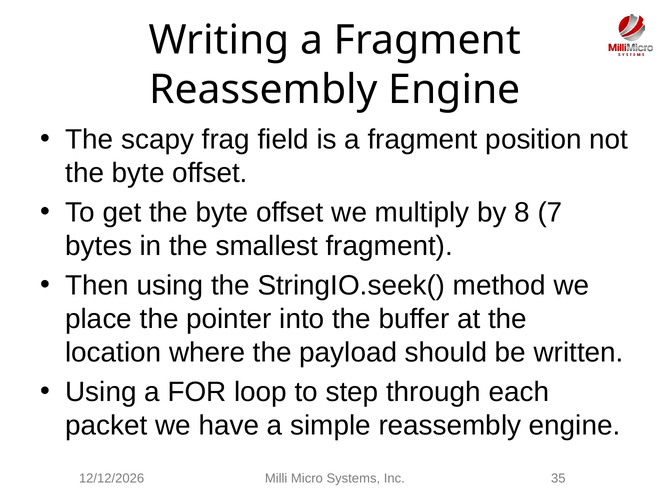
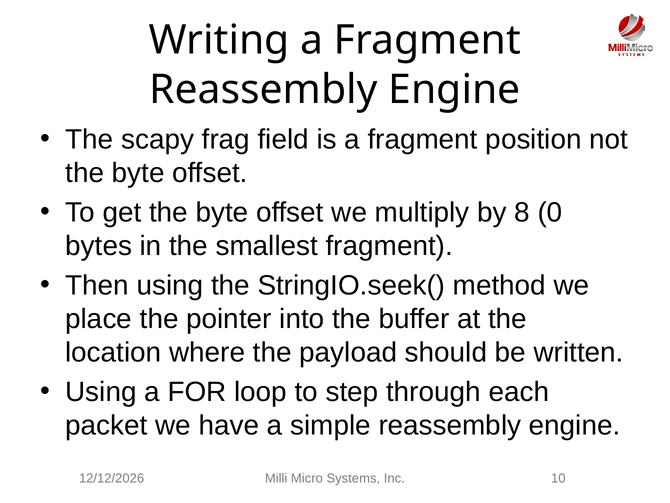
7: 7 -> 0 (550, 212)
35: 35 -> 10 (558, 478)
